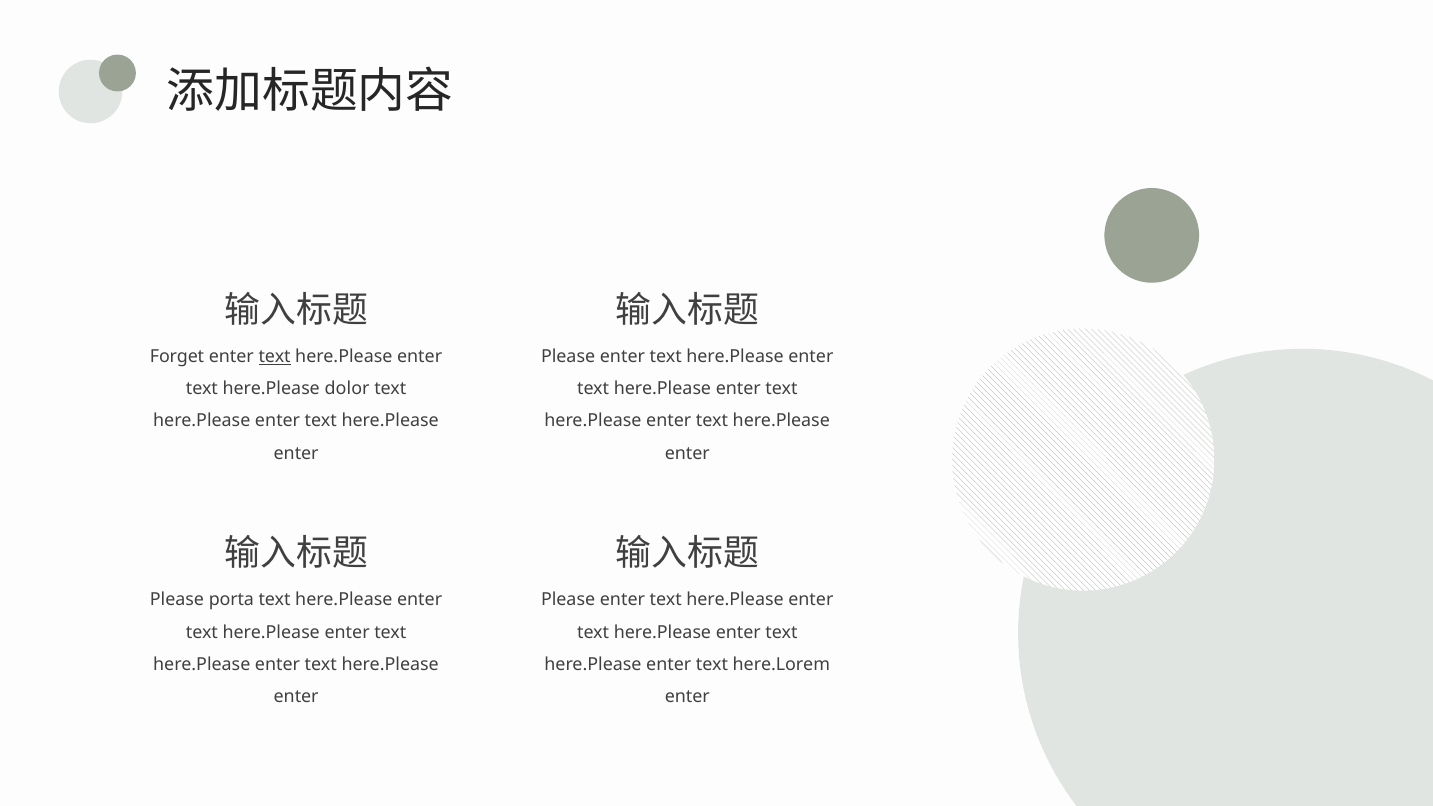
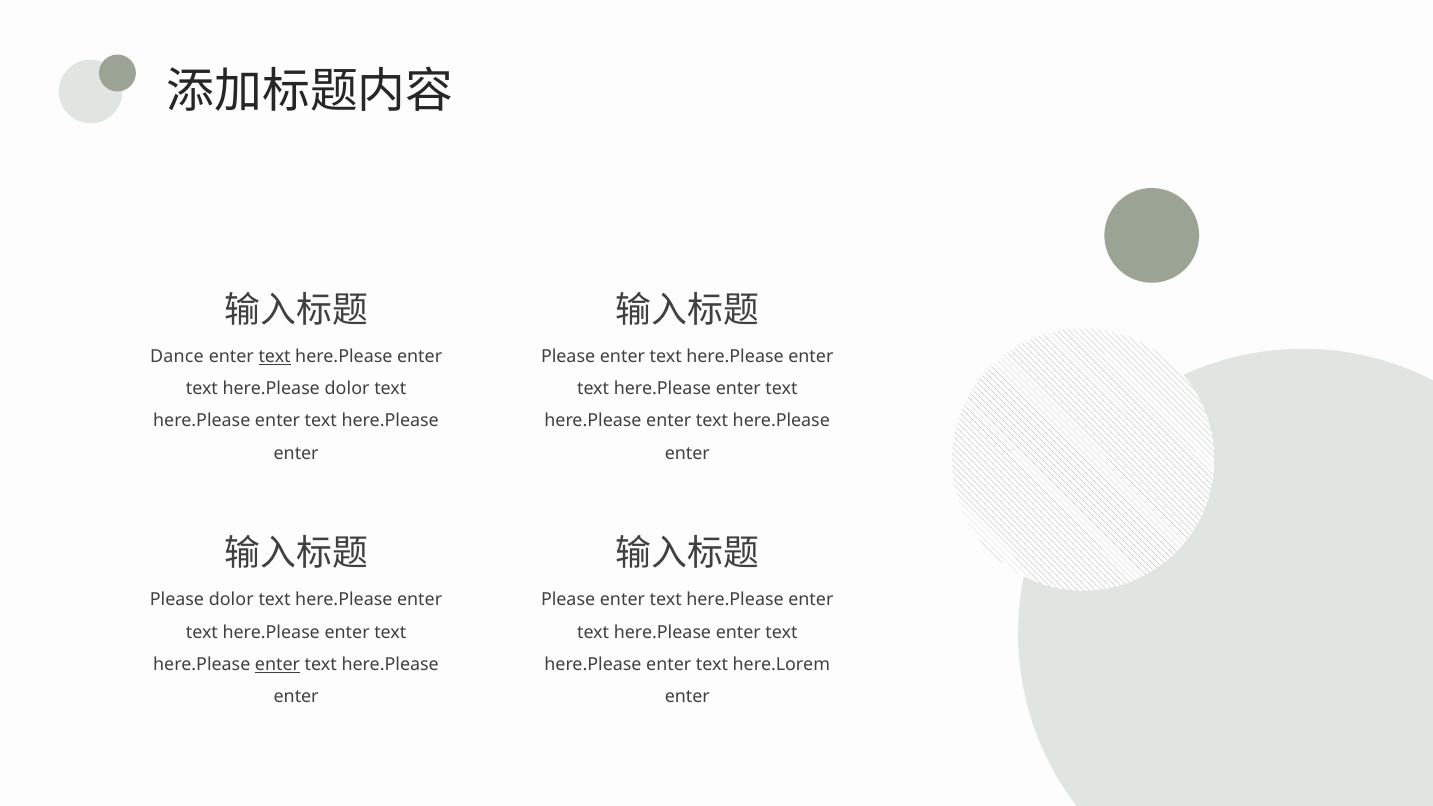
Forget: Forget -> Dance (177, 357)
Please porta: porta -> dolor (231, 600)
enter underline: none -> present (278, 664)
